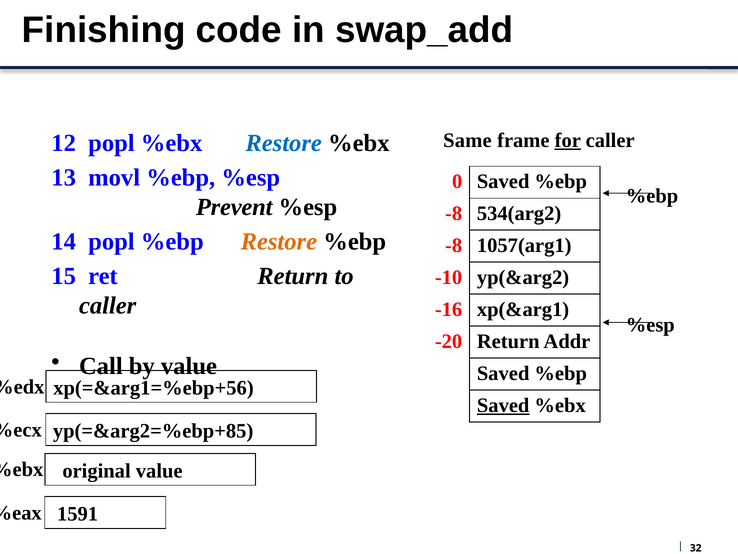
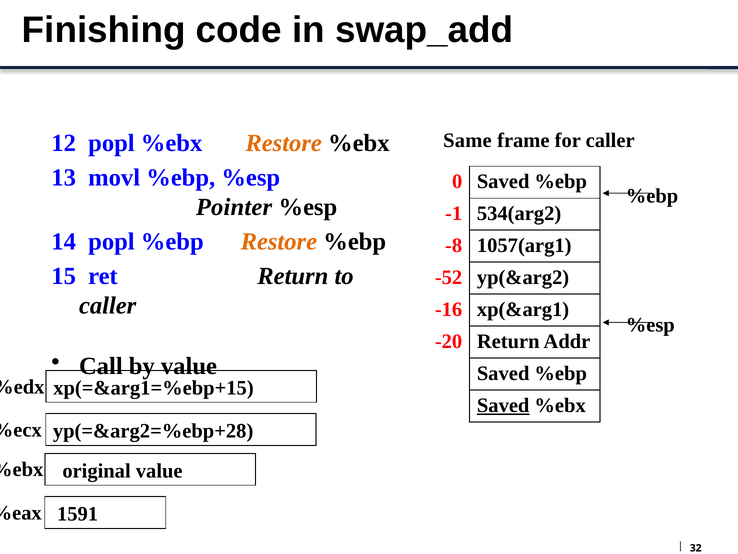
for underline: present -> none (568, 140)
Restore colour: blue -> orange (284, 143)
Prevent: Prevent -> Pointer (234, 207)
-8: -8 -> -1 (454, 213)
-10: -10 -> -52 (449, 277)
xp(=&arg1=%ebp+56: xp(=&arg1=%ebp+56 -> xp(=&arg1=%ebp+15 (153, 388)
yp(=&arg2=%ebp+85: yp(=&arg2=%ebp+85 -> yp(=&arg2=%ebp+28 (153, 431)
